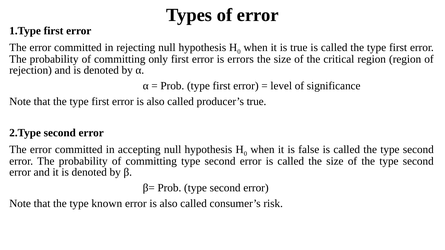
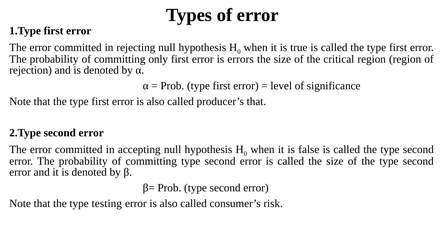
producer’s true: true -> that (256, 102)
known: known -> testing (107, 204)
